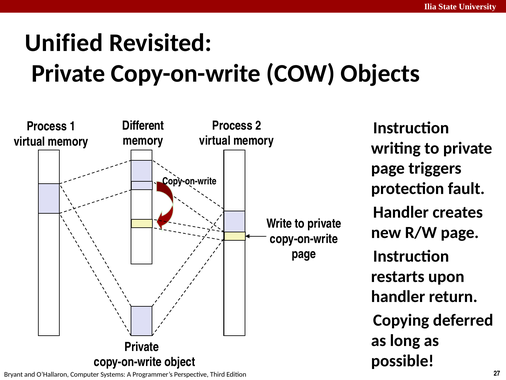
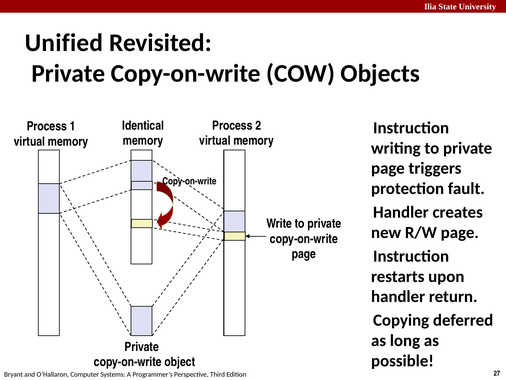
Different: Different -> Identical (143, 125)
